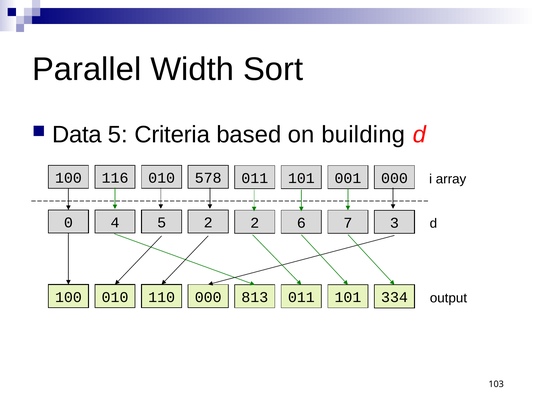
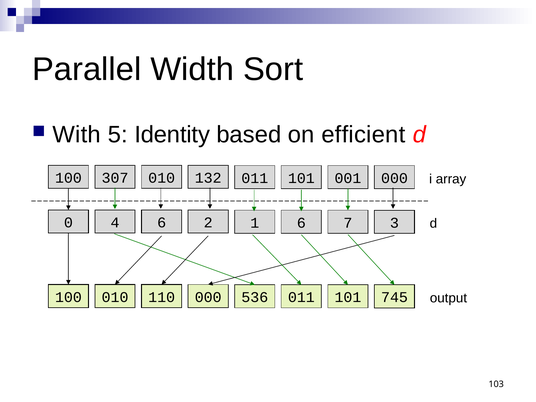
Data: Data -> With (77, 135)
Criteria: Criteria -> Identity (172, 135)
building: building -> efficient (363, 135)
116: 116 -> 307 (115, 178)
578: 578 -> 132 (208, 178)
4 5: 5 -> 6 (162, 223)
2 2: 2 -> 1 (255, 223)
813: 813 -> 536 (255, 297)
334: 334 -> 745 (394, 297)
